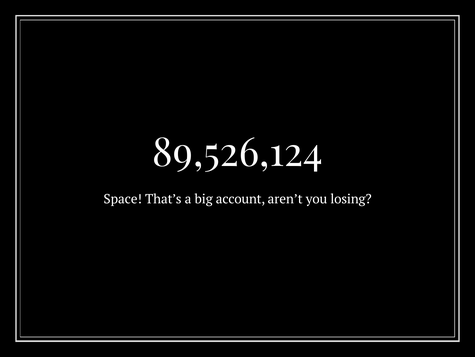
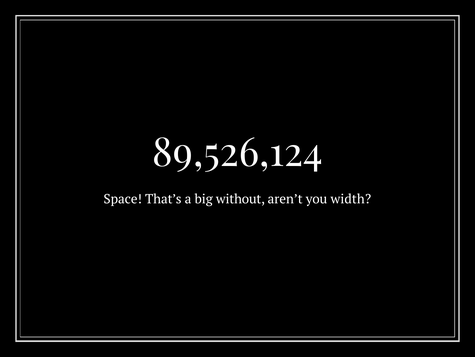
account: account -> without (241, 199)
losing: losing -> width (351, 199)
